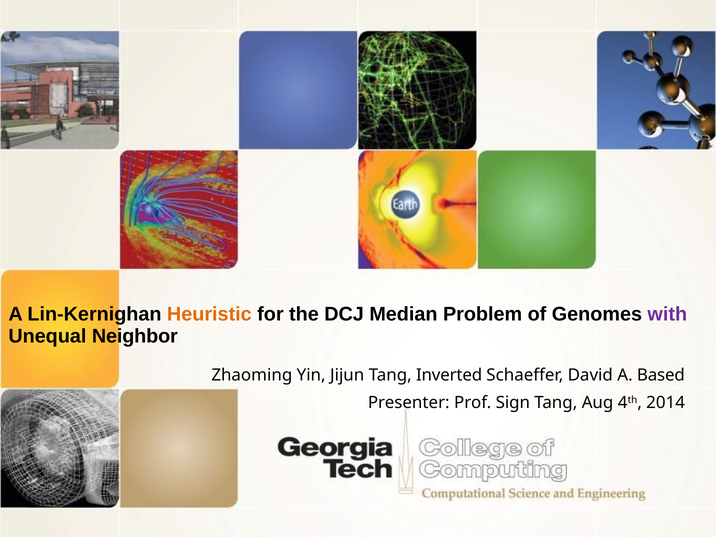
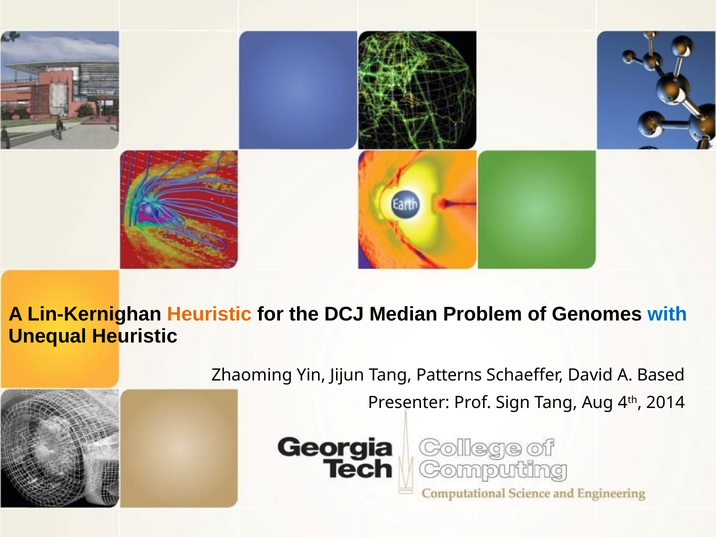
with colour: purple -> blue (667, 314)
Unequal Neighbor: Neighbor -> Heuristic (135, 336)
Inverted: Inverted -> Patterns (449, 375)
